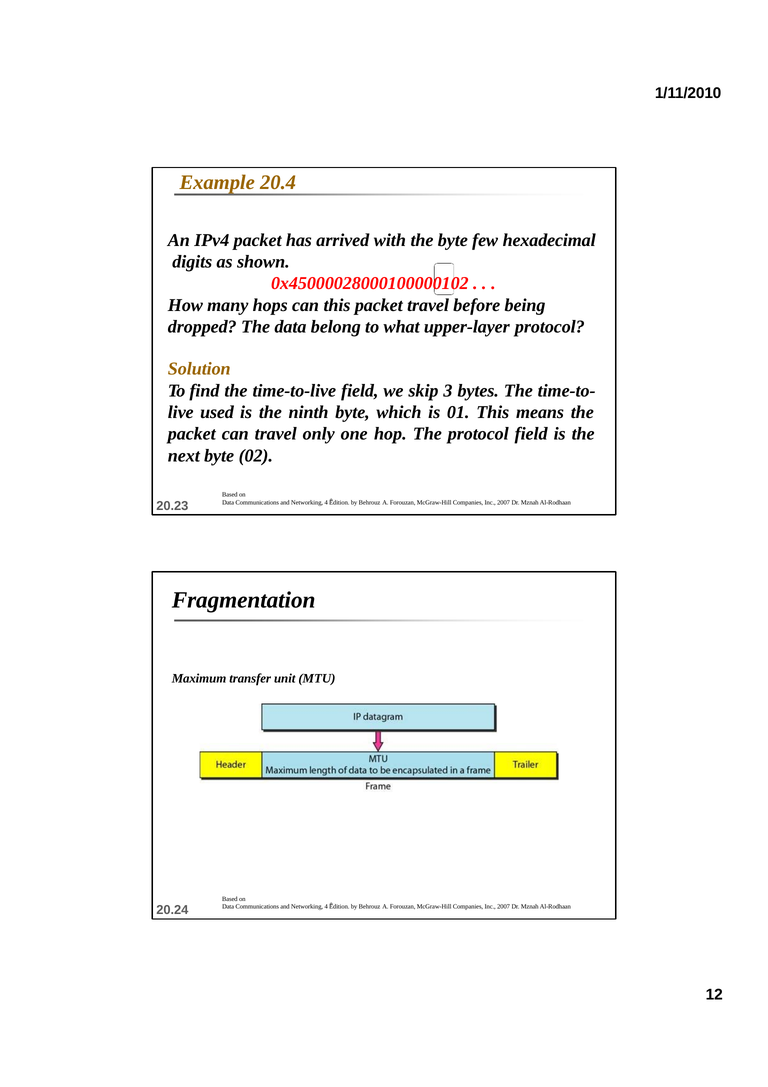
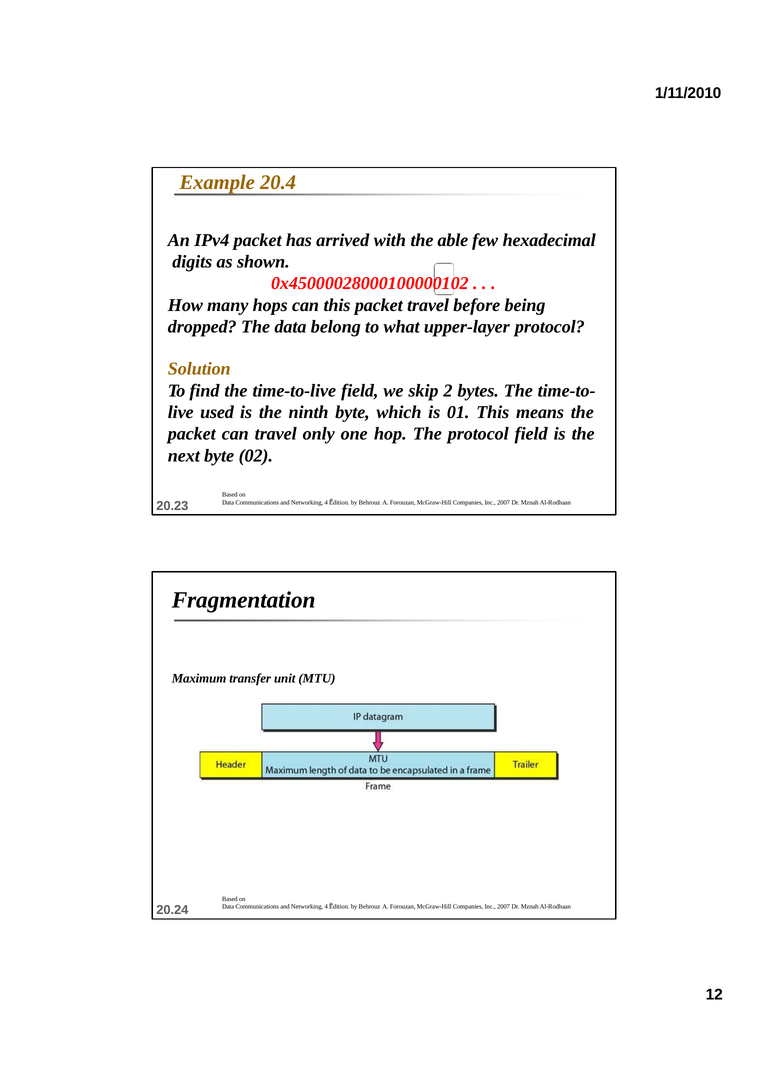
the byte: byte -> able (453, 240)
3: 3 -> 2 (448, 390)
